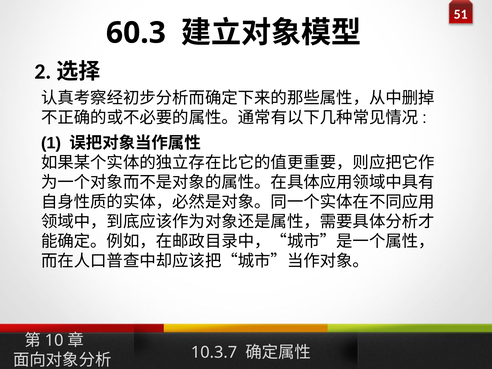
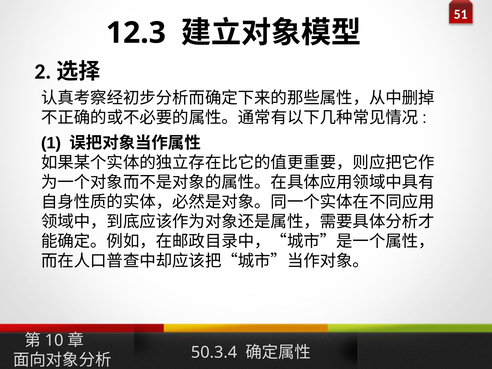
60.3: 60.3 -> 12.3 (136, 33)
10.3.7: 10.3.7 -> 50.3.4 (214, 352)
